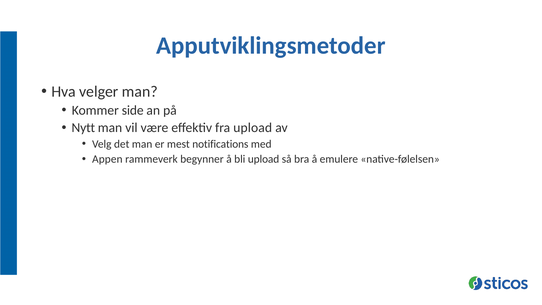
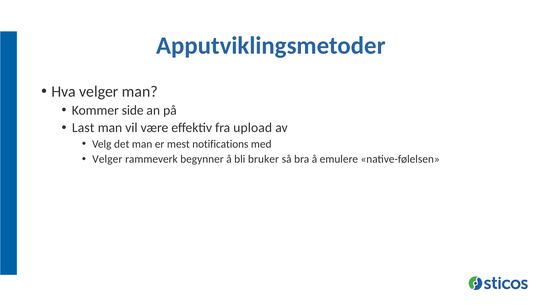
Nytt: Nytt -> Last (83, 128)
Appen: Appen -> Velger (107, 159)
bli upload: upload -> bruker (263, 159)
